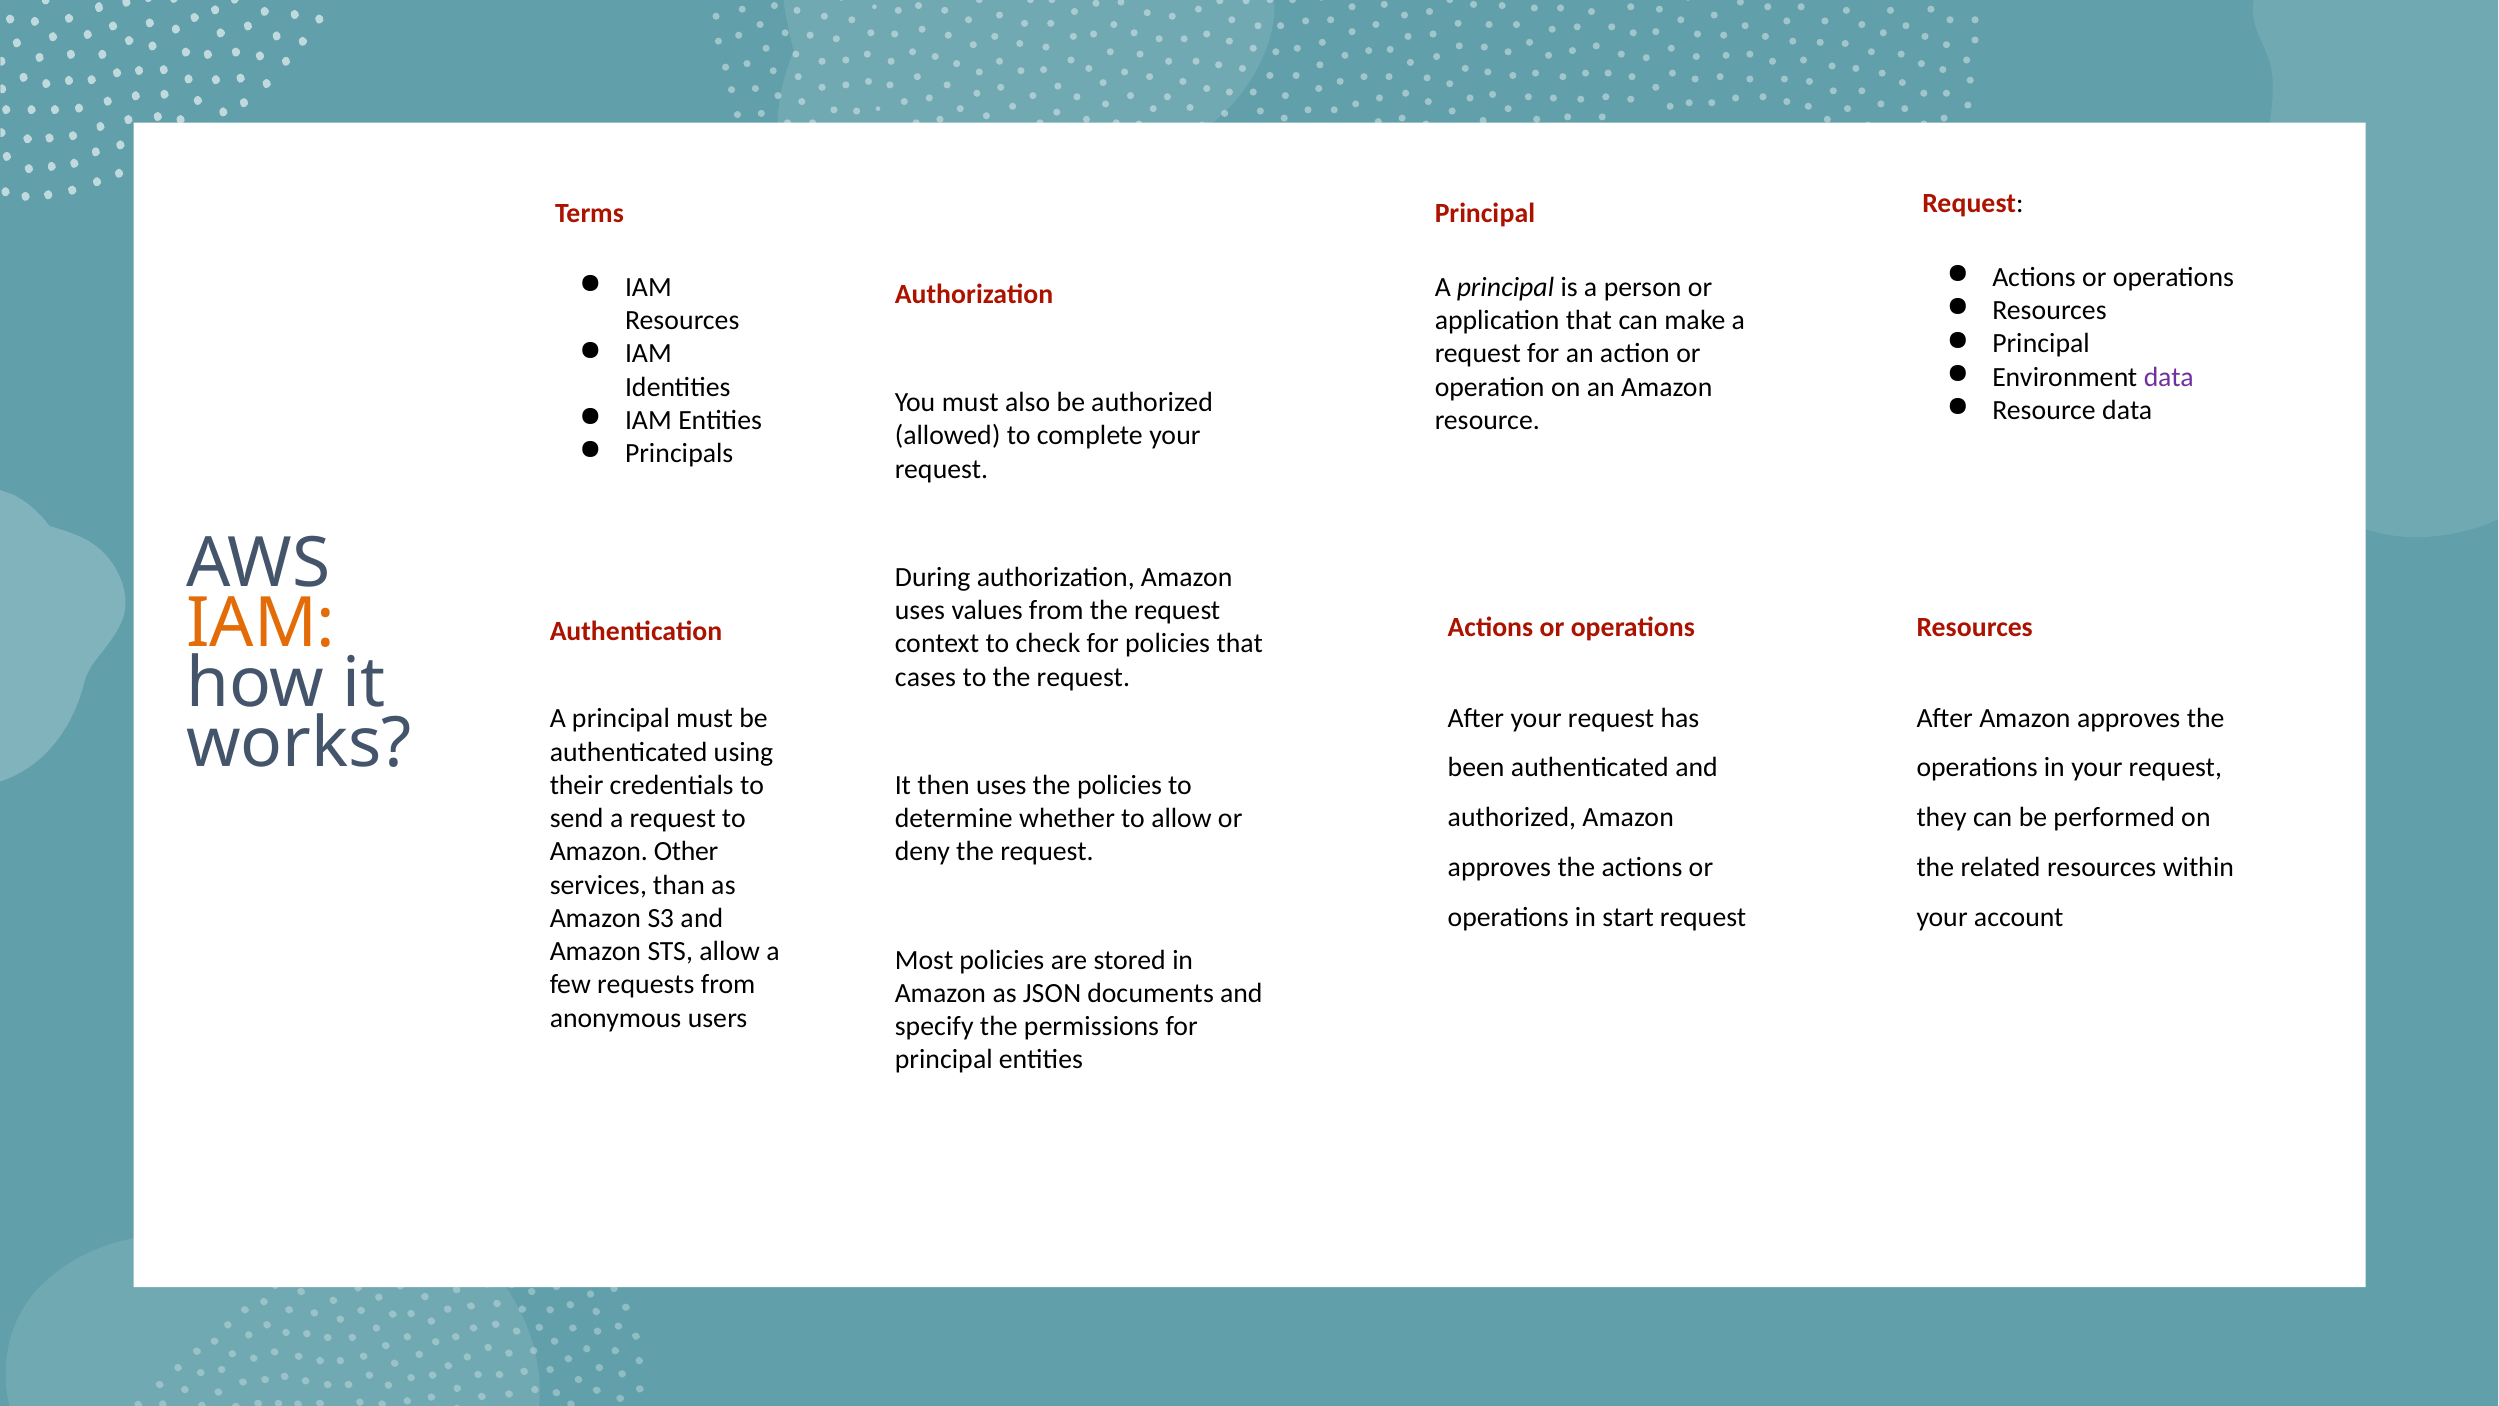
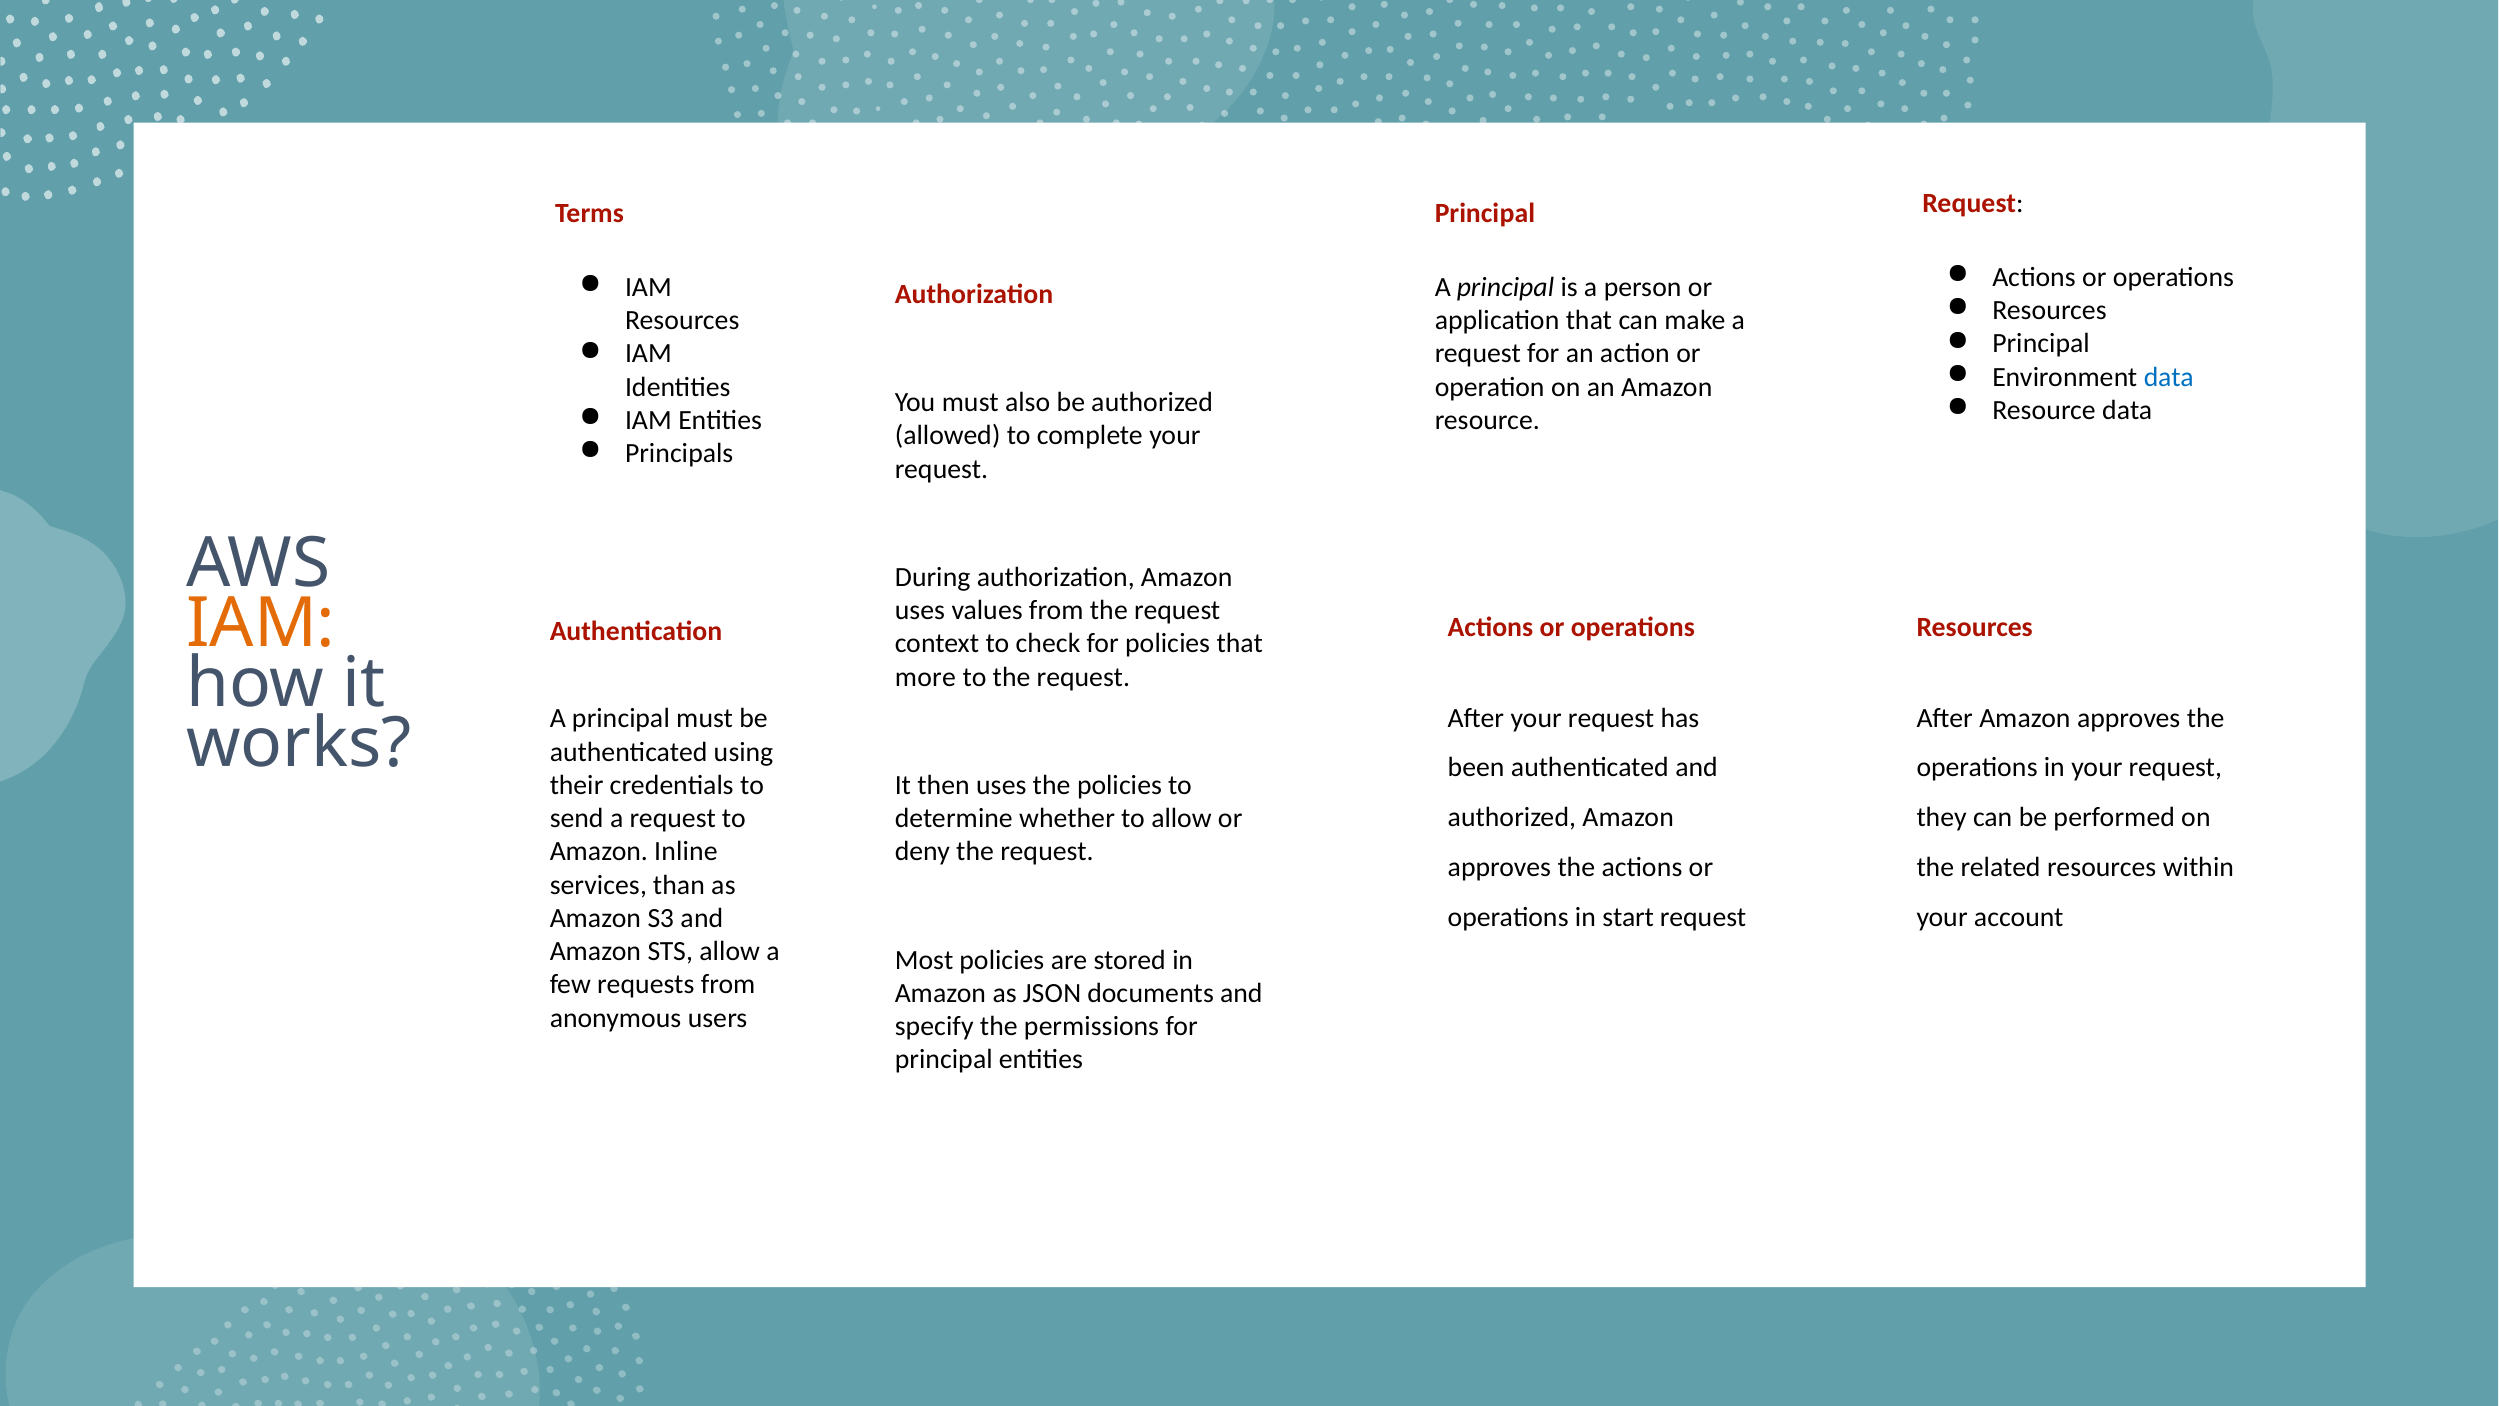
data colour: purple -> blue (2169, 377)
cases: cases -> more (925, 677)
Other: Other -> Inline (686, 852)
